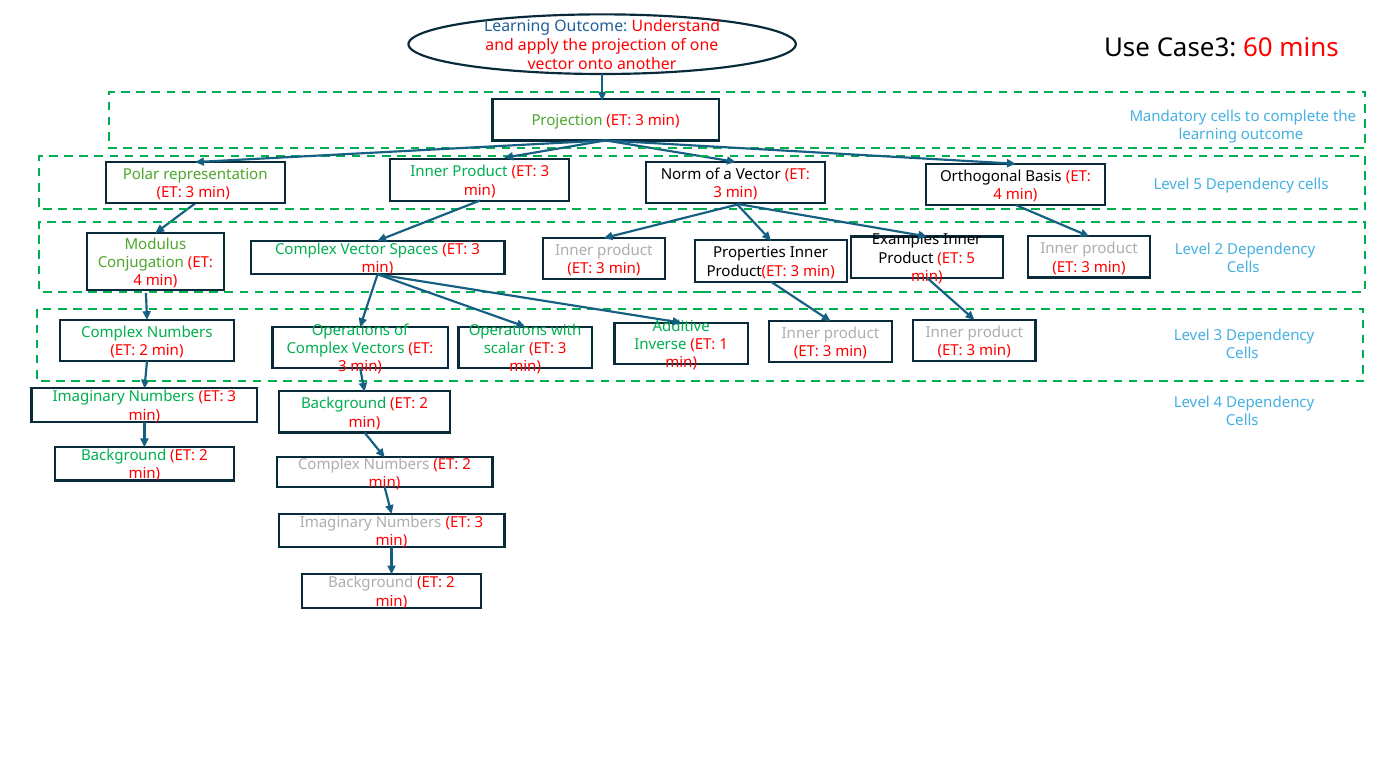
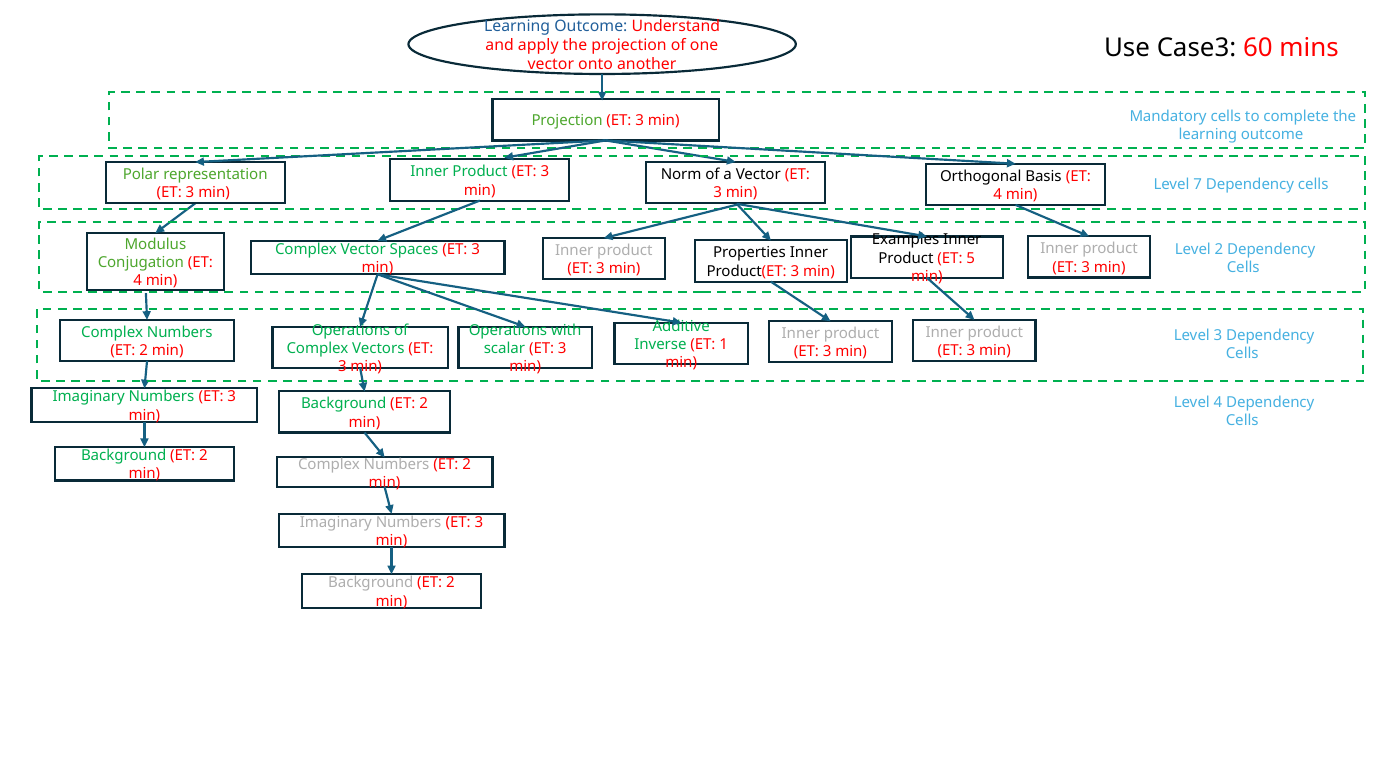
Level 5: 5 -> 7 (1198, 184)
